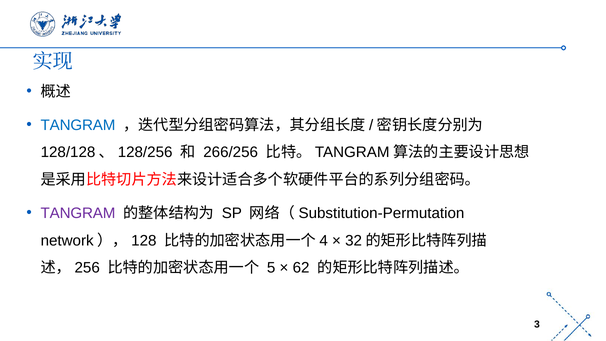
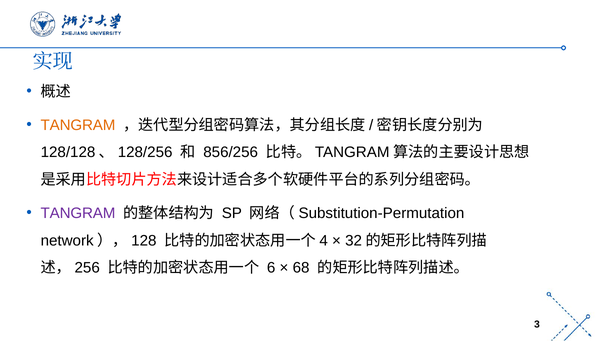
TANGRAM colour: blue -> orange (78, 125)
266/256: 266/256 -> 856/256 (231, 152)
5: 5 -> 6 (271, 268)
62: 62 -> 68 (301, 268)
